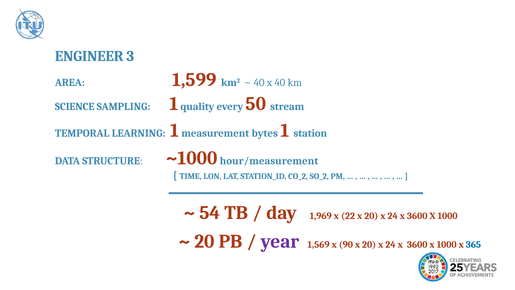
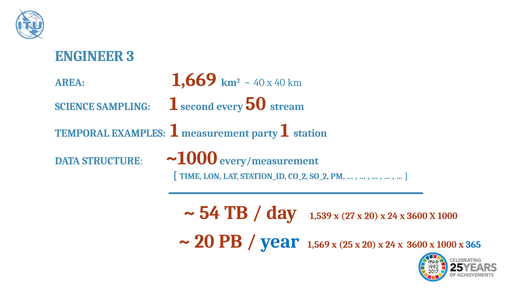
1,599: 1,599 -> 1,669 (194, 80)
quality: quality -> second (197, 106)
LEARNING: LEARNING -> EXAMPLES (139, 133)
bytes: bytes -> party (265, 133)
hour/measurement: hour/measurement -> every/measurement (269, 161)
1,969: 1,969 -> 1,539 (321, 216)
22: 22 -> 27 (348, 216)
year colour: purple -> blue (280, 241)
90: 90 -> 25 (346, 244)
